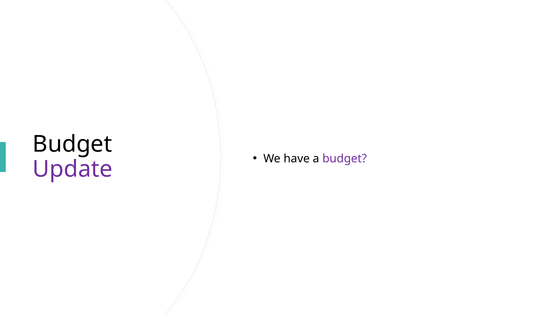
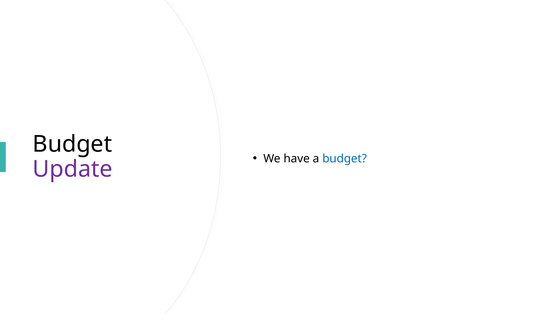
budget colour: purple -> blue (345, 158)
